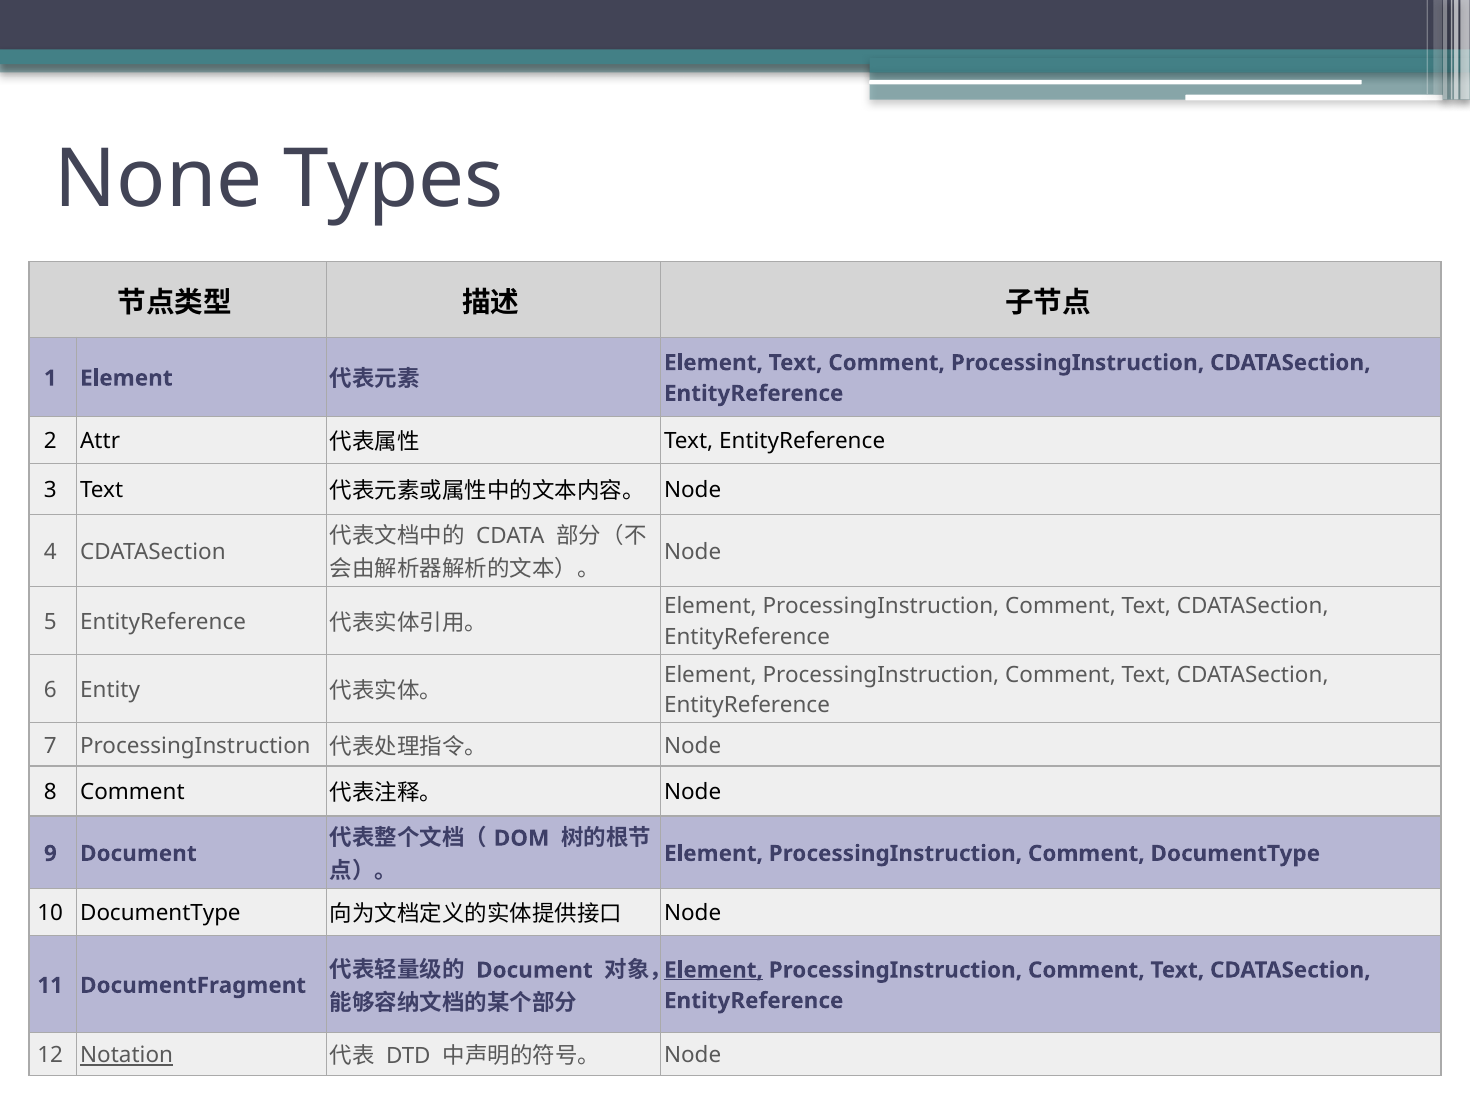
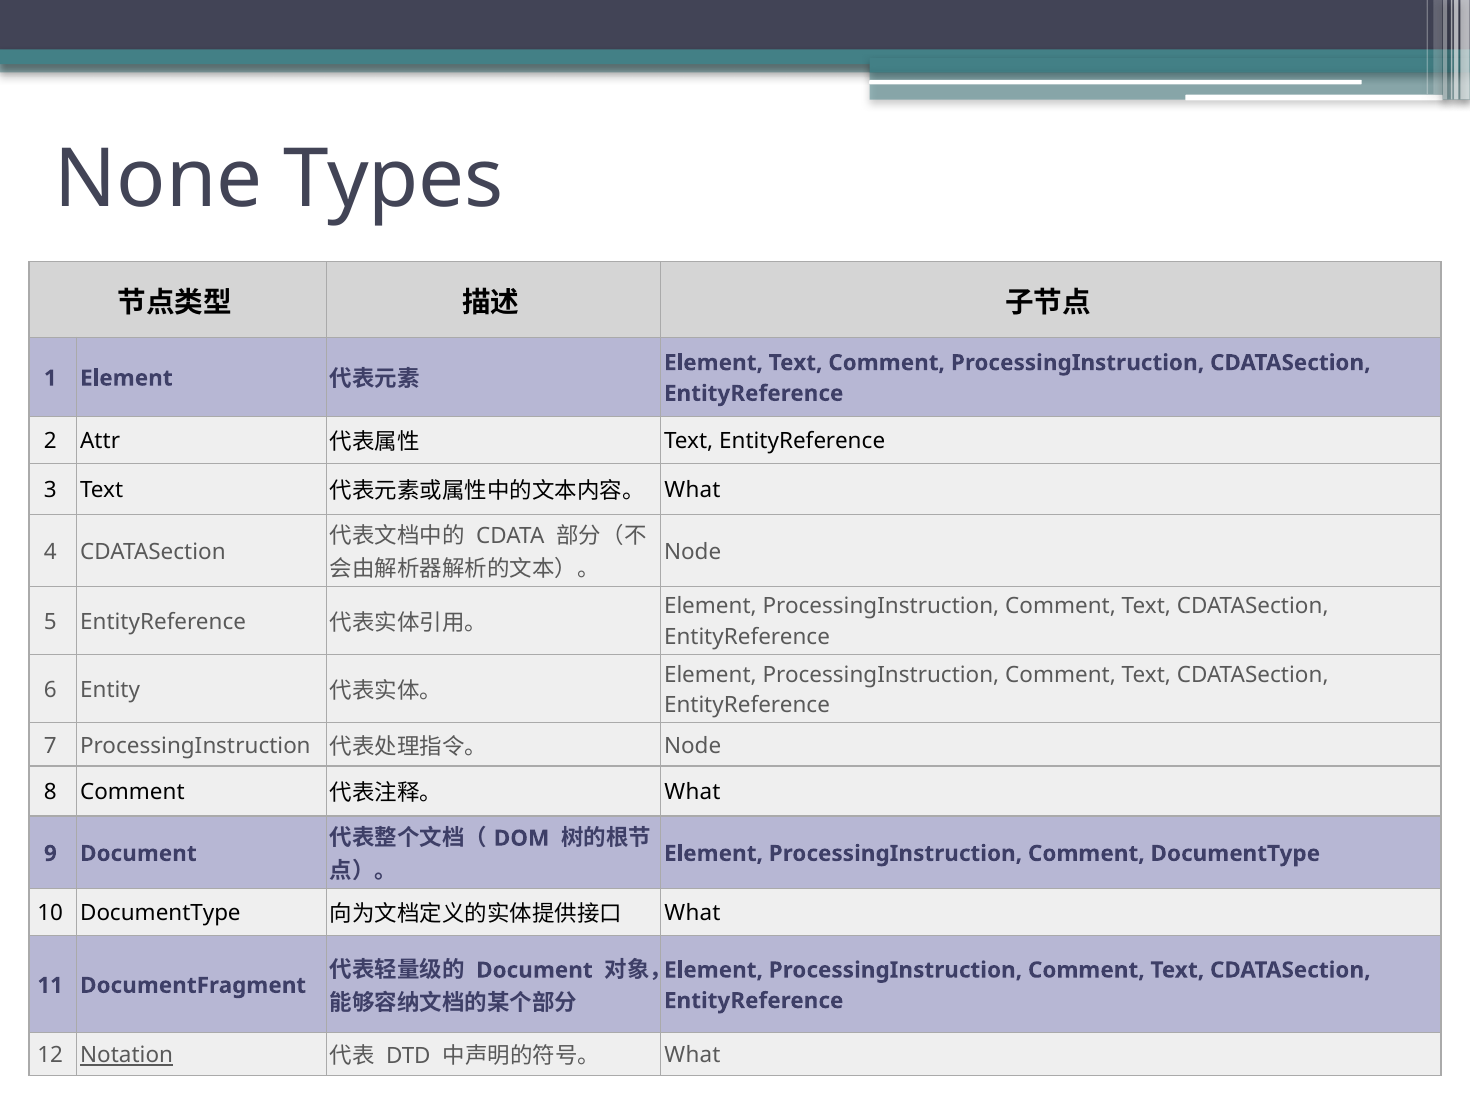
Node: Node -> What (693, 490)
Node: Node -> What (693, 793)
Node: Node -> What (693, 914)
Element underline: present -> none (713, 971)
Node: Node -> What (693, 1056)
